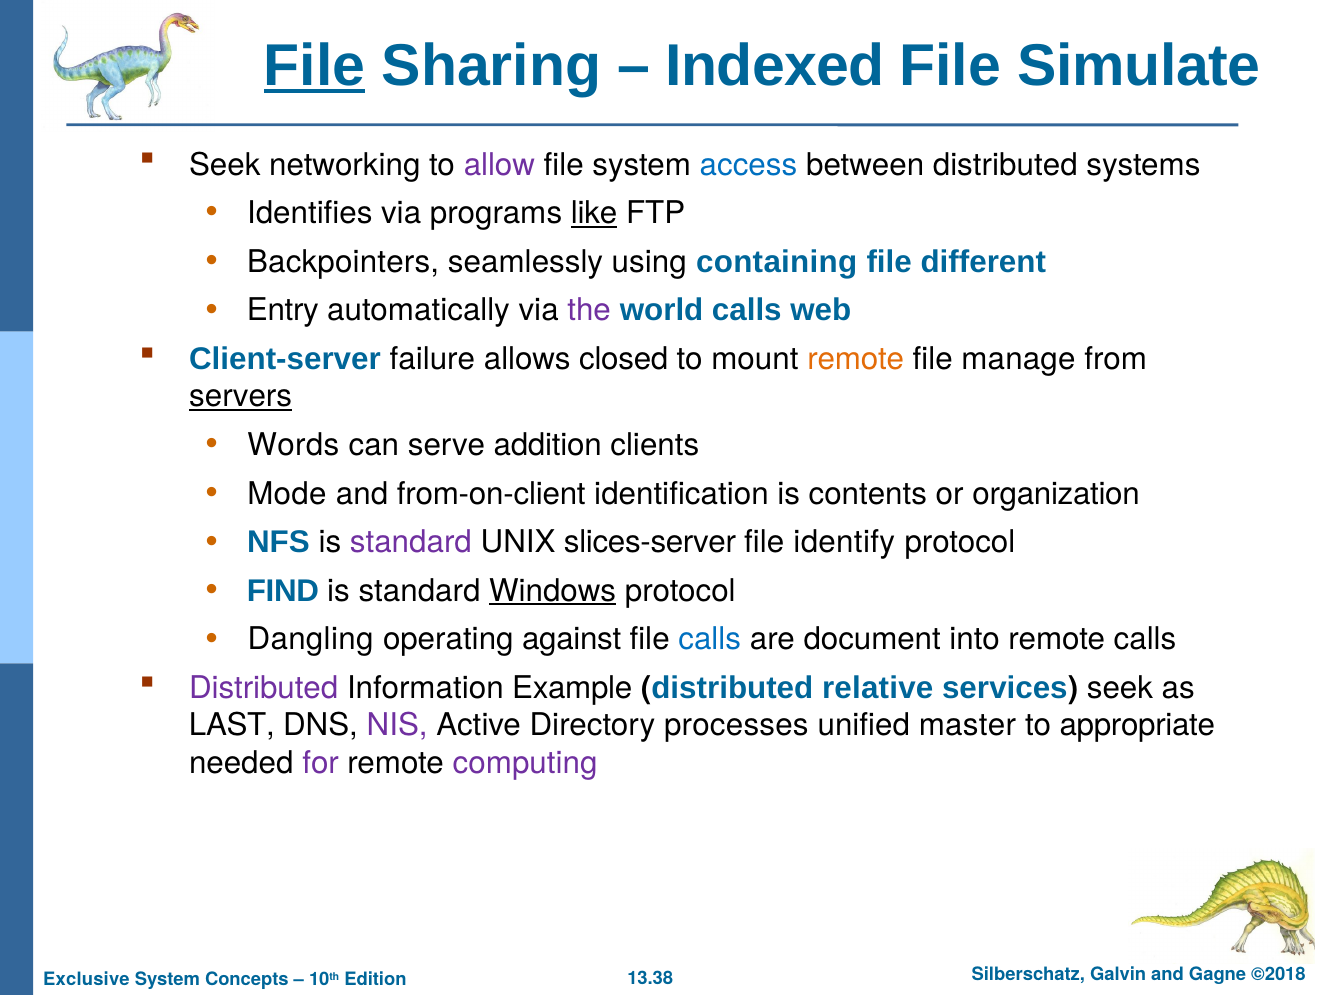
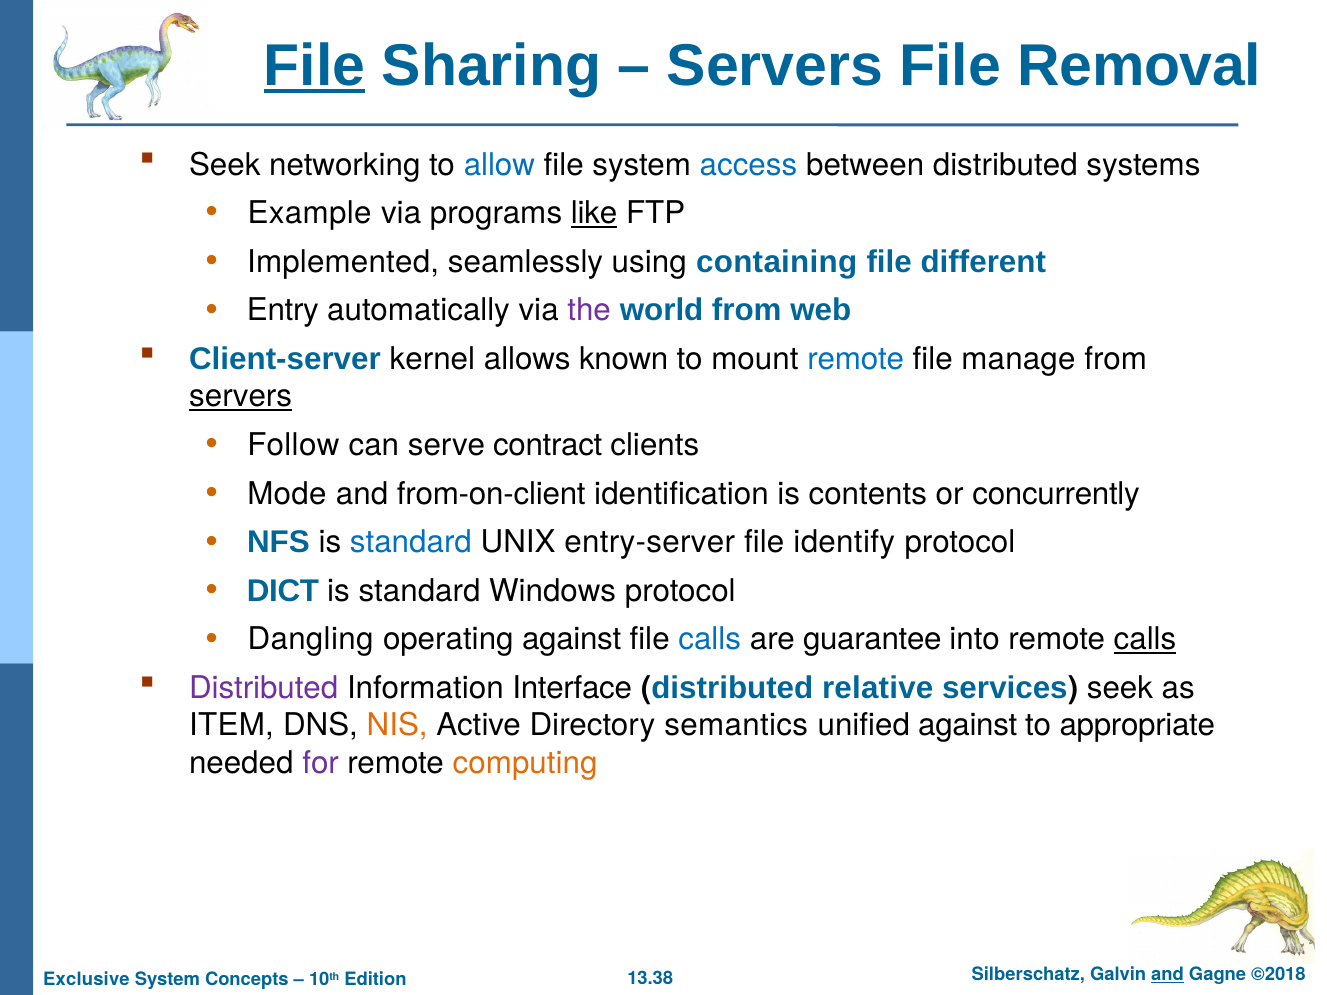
Indexed: Indexed -> Servers (775, 66)
Simulate: Simulate -> Removal (1139, 66)
allow colour: purple -> blue (499, 165)
Identifies: Identifies -> Example (310, 213)
Backpointers: Backpointers -> Implemented (343, 262)
world calls: calls -> from (747, 310)
failure: failure -> kernel (432, 359)
closed: closed -> known (624, 359)
remote colour: orange -> blue (856, 359)
Words: Words -> Follow (293, 445)
addition: addition -> contract (548, 445)
organization: organization -> concurrently (1056, 494)
standard colour: purple -> blue (411, 542)
slices-server: slices-server -> entry-server (650, 542)
FIND: FIND -> DICT (283, 591)
Windows underline: present -> none (553, 591)
document: document -> guarantee (872, 640)
calls underline: none -> present (1145, 640)
Example: Example -> Interface (572, 688)
LAST: LAST -> ITEM (232, 726)
NIS colour: purple -> orange (397, 726)
processes: processes -> semantics (736, 726)
unified master: master -> against (968, 726)
computing colour: purple -> orange (525, 763)
and underline: none -> present (1168, 975)
